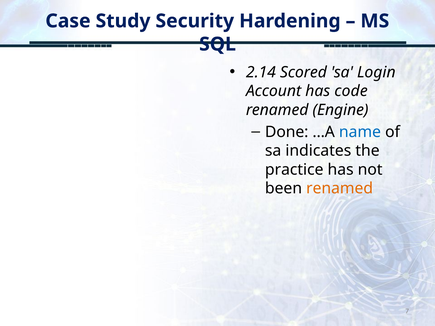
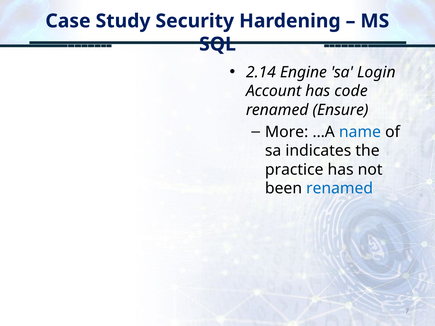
Scored: Scored -> Engine (303, 72)
Engine: Engine -> Ensure (340, 110)
Done: Done -> More (287, 132)
renamed colour: orange -> blue (340, 189)
